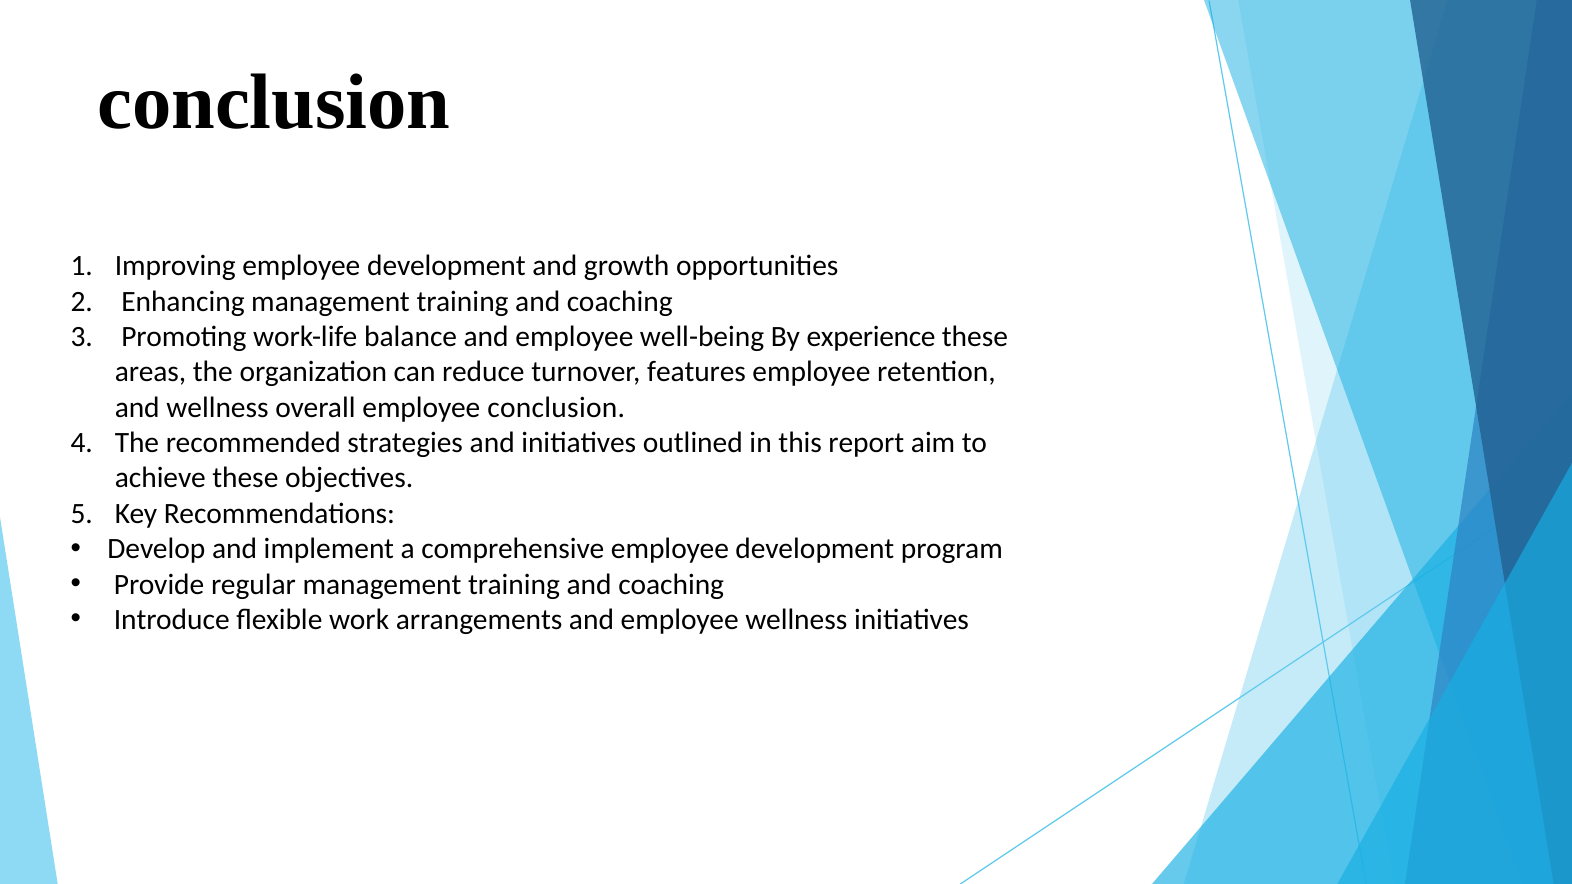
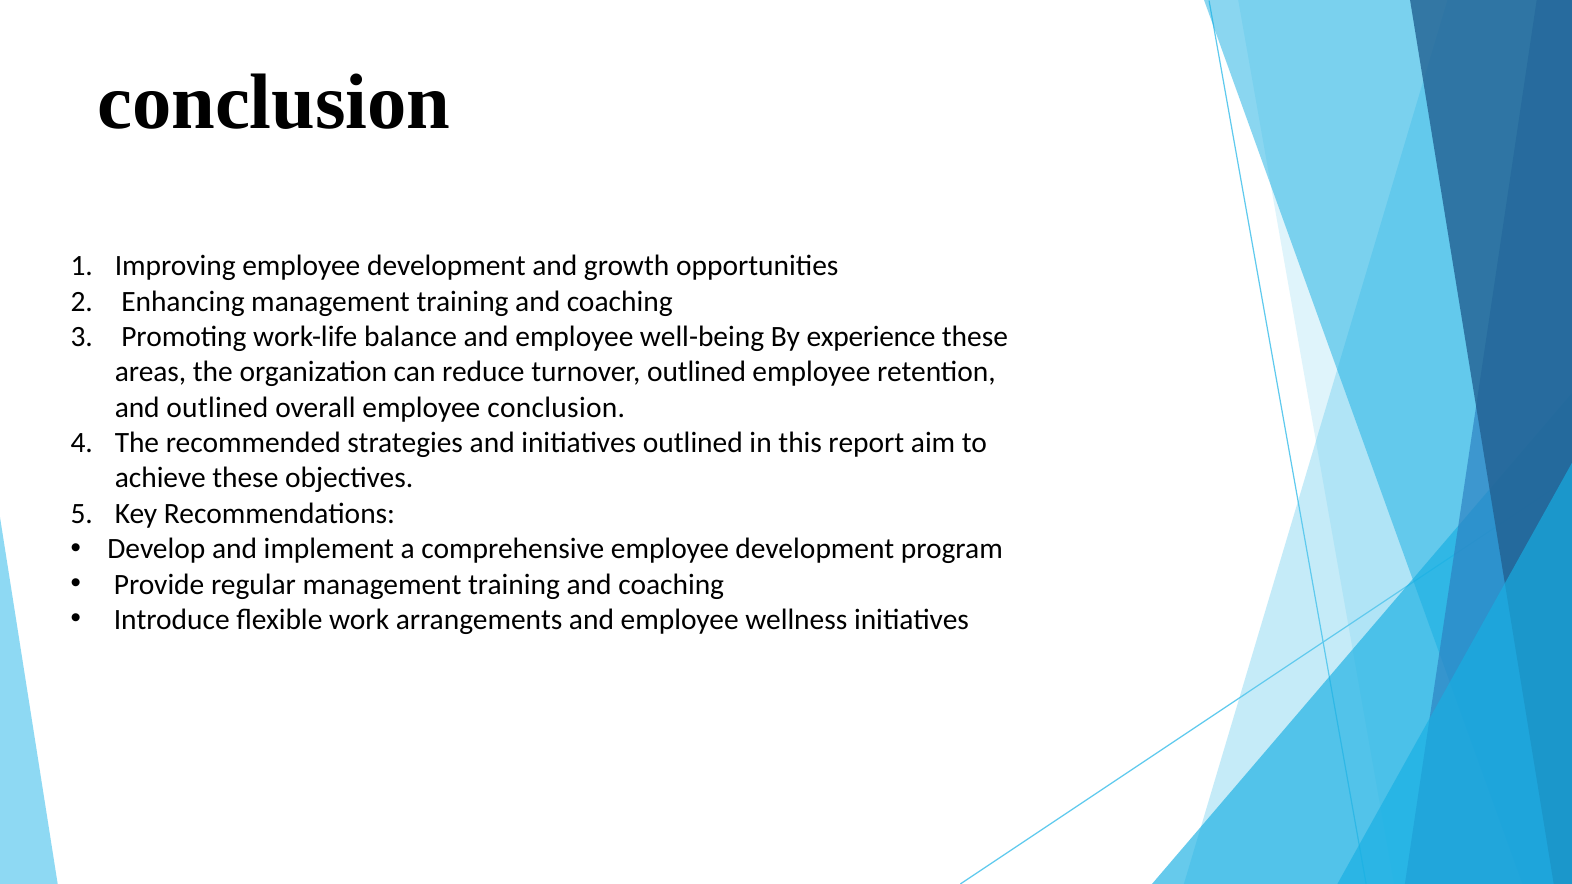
turnover features: features -> outlined (697, 372)
and wellness: wellness -> outlined (217, 408)
